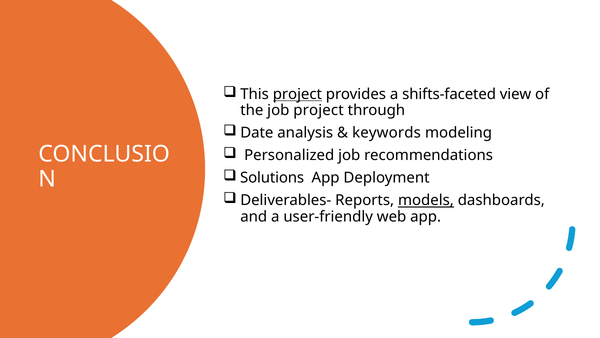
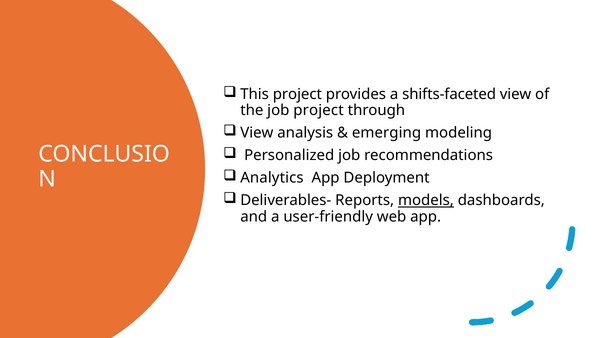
project underline: present -> none (297, 94)
Date: Date -> View (257, 133)
keywords: keywords -> emerging (387, 133)
Solutions: Solutions -> Analytics (272, 178)
